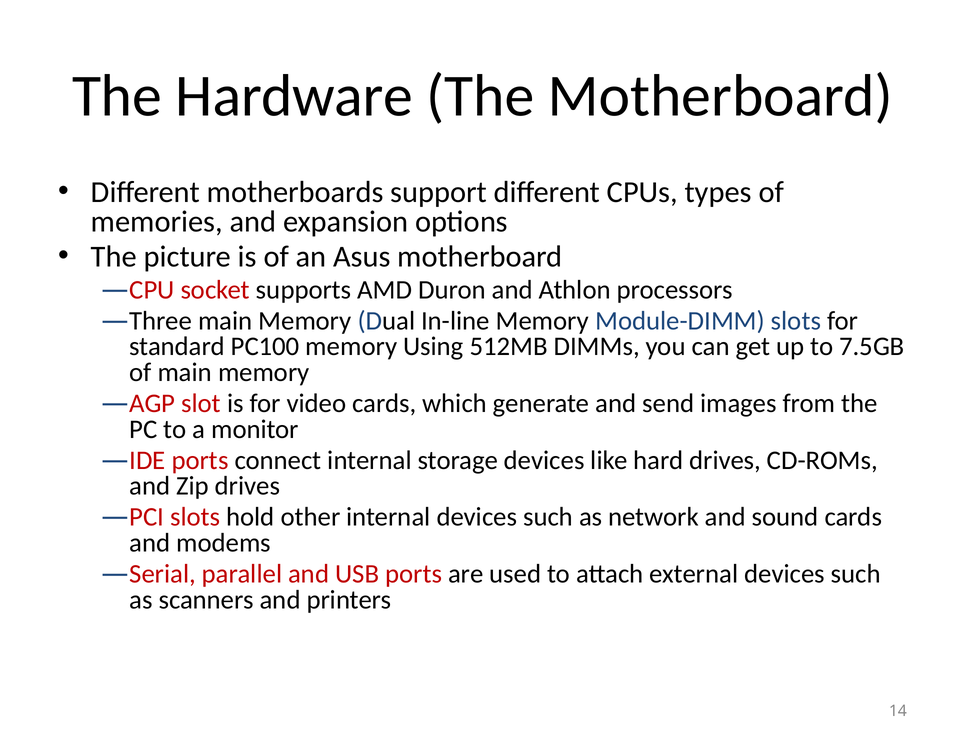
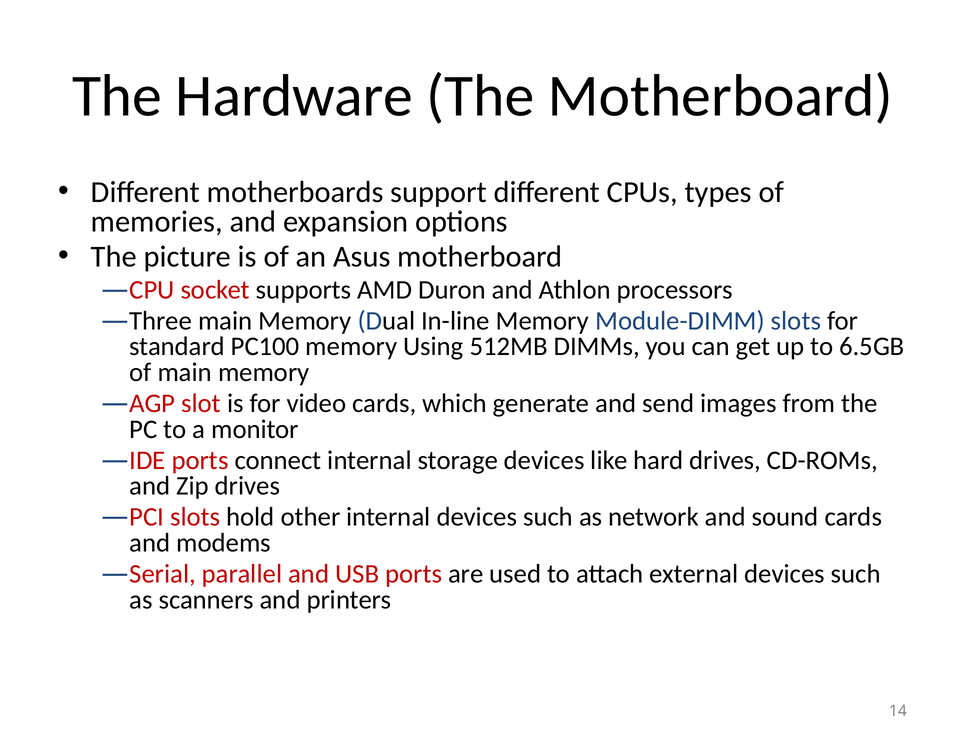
7.5GB: 7.5GB -> 6.5GB (872, 346)
